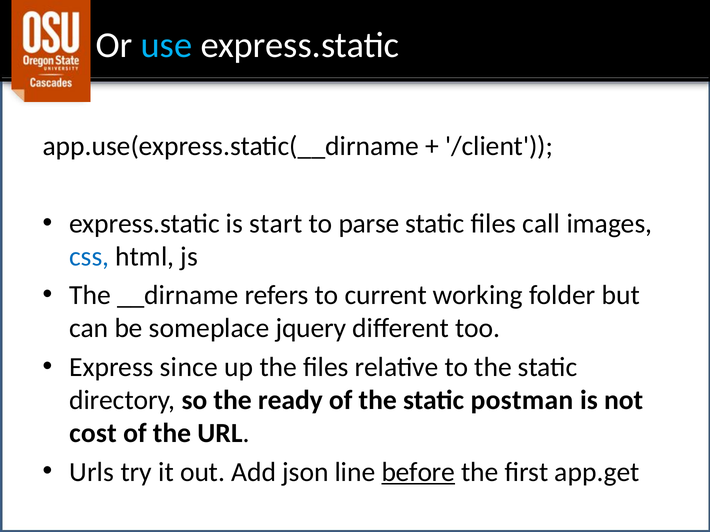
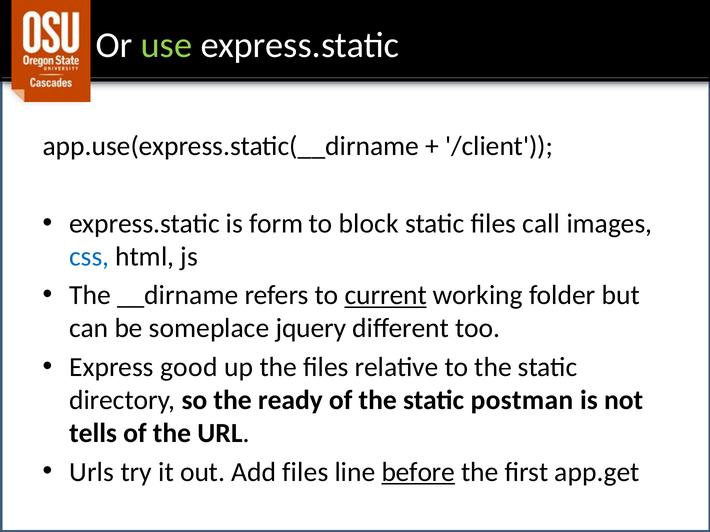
use colour: light blue -> light green (167, 45)
start: start -> form (276, 224)
parse: parse -> block (369, 224)
current underline: none -> present (386, 296)
since: since -> good (189, 367)
cost: cost -> tells (93, 434)
Add json: json -> files (305, 472)
